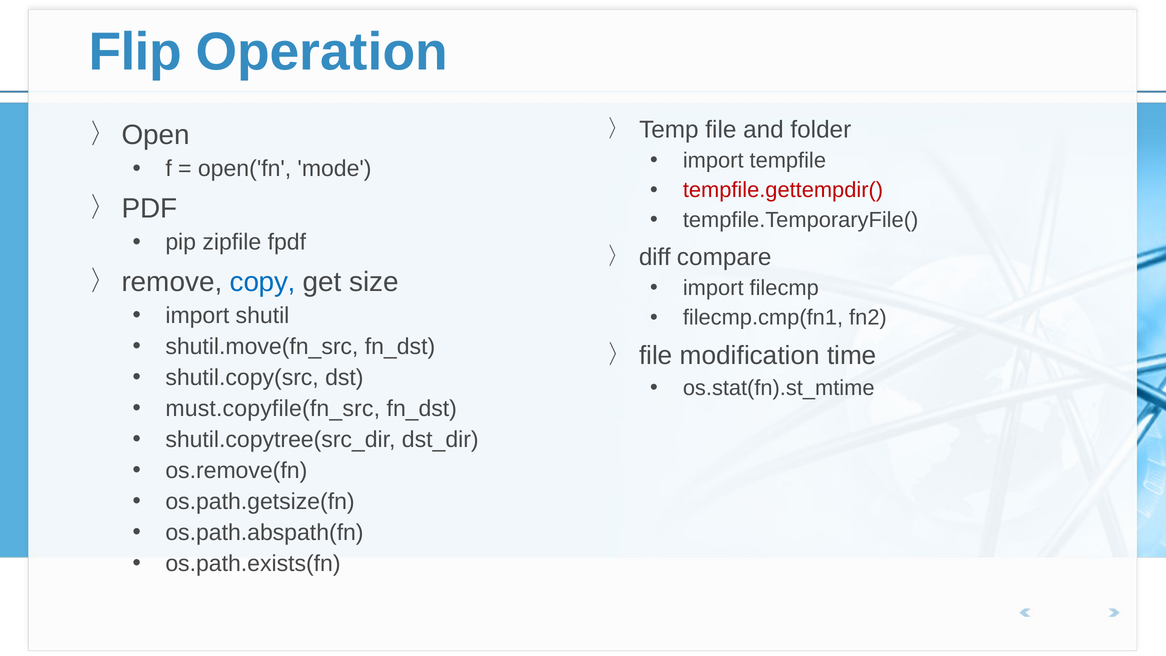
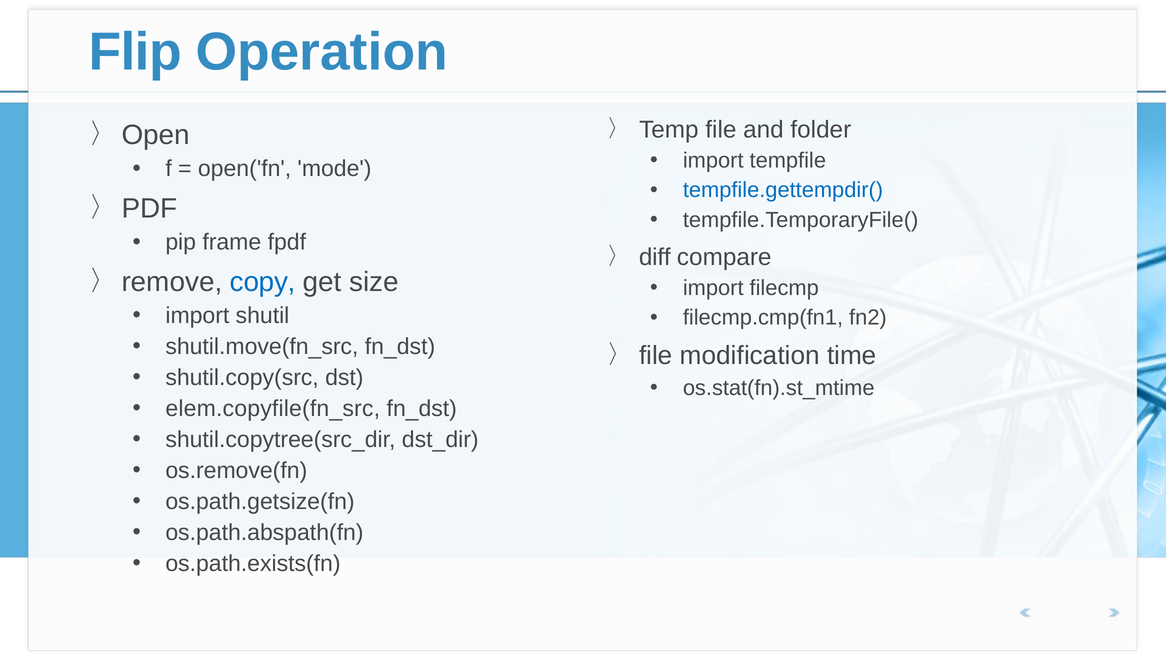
tempfile.gettempdir( colour: red -> blue (783, 190)
zipfile: zipfile -> frame (232, 242)
must.copyfile(fn_src: must.copyfile(fn_src -> elem.copyfile(fn_src (273, 408)
